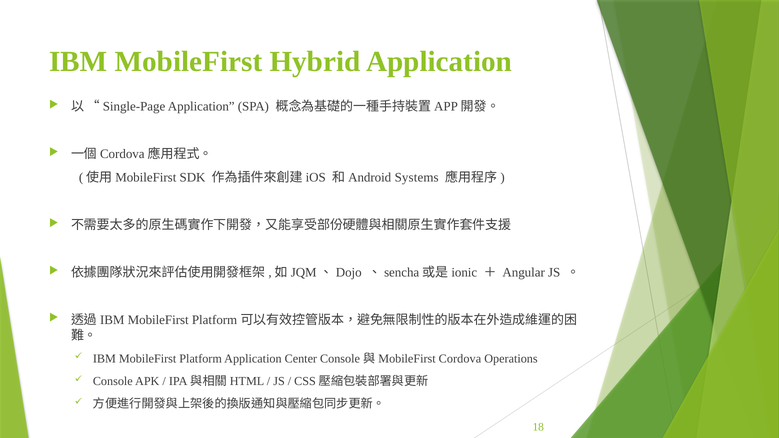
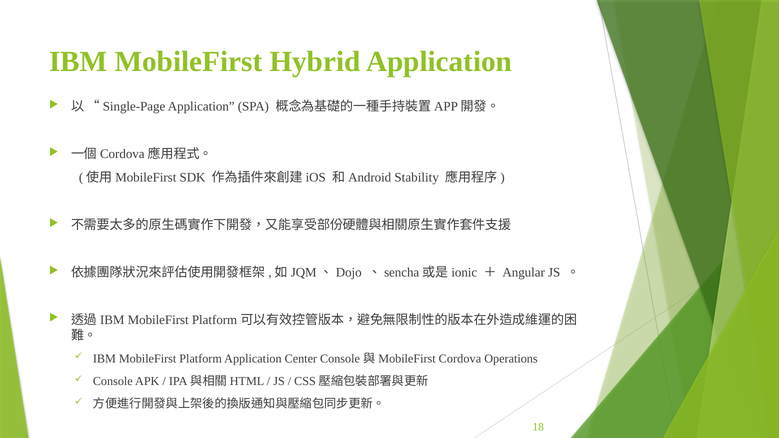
Systems: Systems -> Stability (417, 178)
